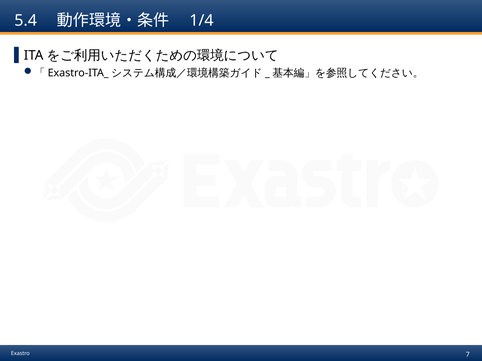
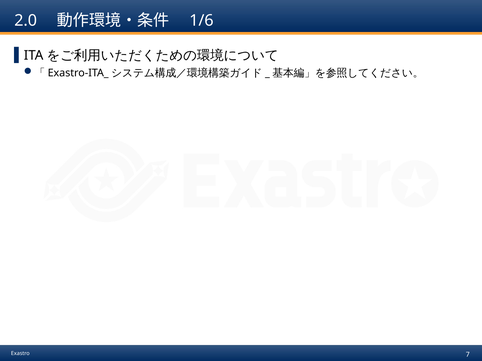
5.4: 5.4 -> 2.0 (26, 20)
1/4: 1/4 -> 1/6 (201, 20)
